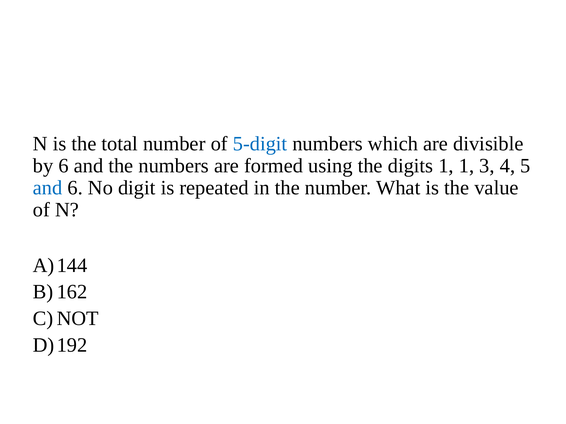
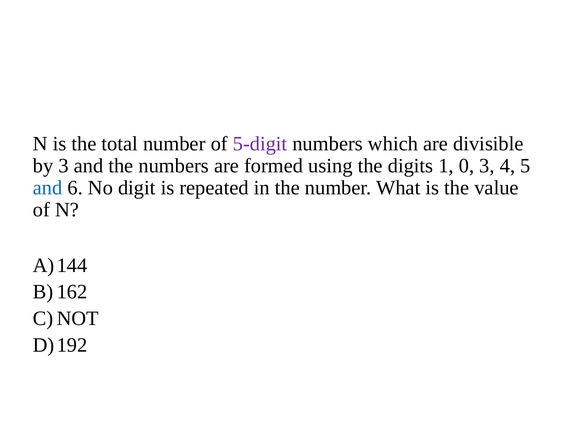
5-digit colour: blue -> purple (260, 144)
by 6: 6 -> 3 (64, 166)
1 1: 1 -> 0 (466, 166)
